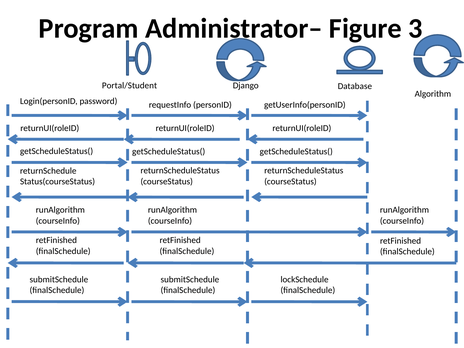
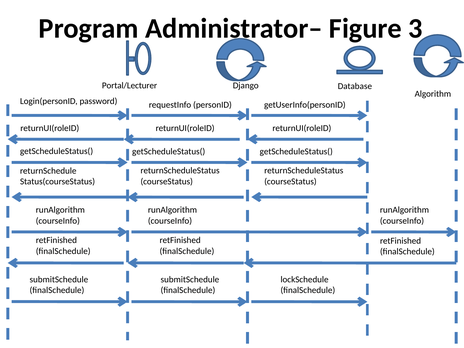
Portal/Student: Portal/Student -> Portal/Lecturer (130, 86)
